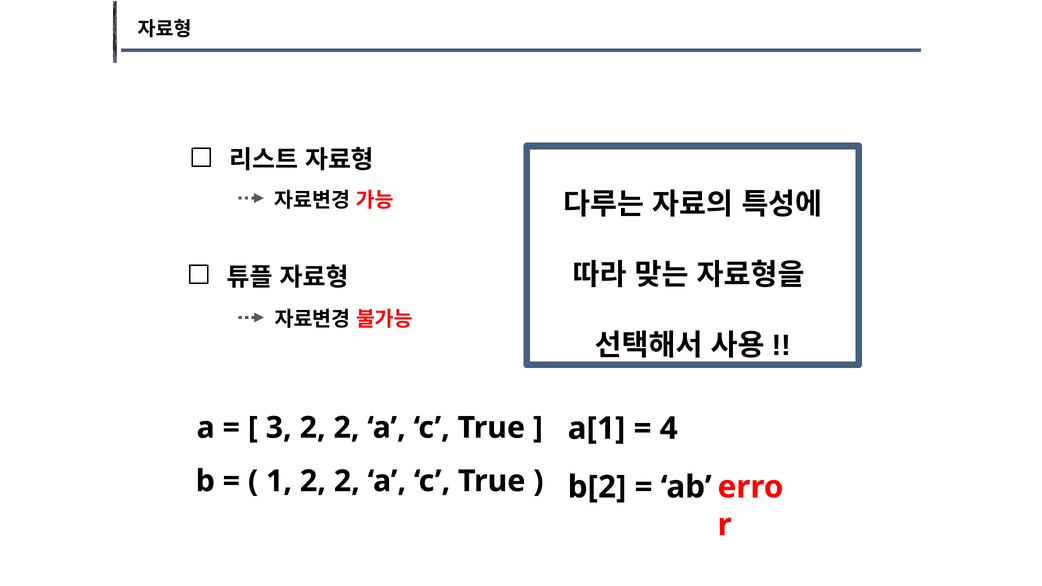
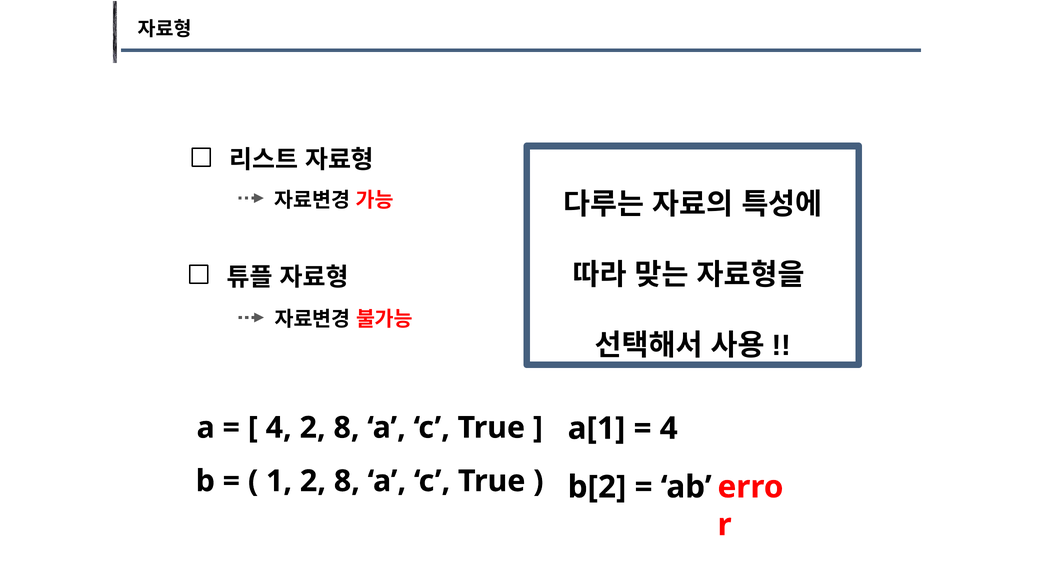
3: 3 -> 4 (279, 428)
2: 2 -> 8 (347, 428)
1 2 2: 2 -> 8 (347, 481)
